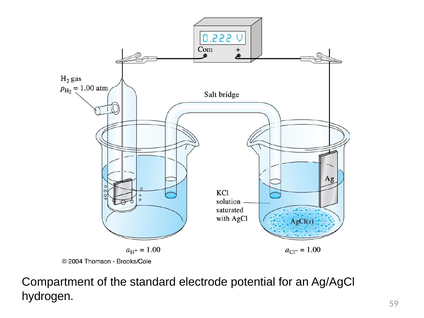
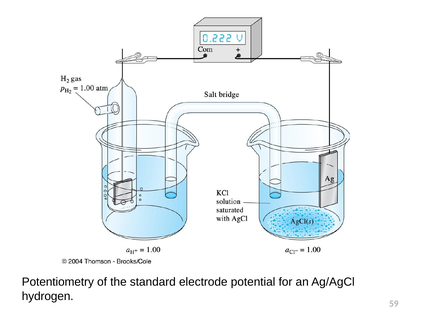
Compartment: Compartment -> Potentiometry (58, 282)
